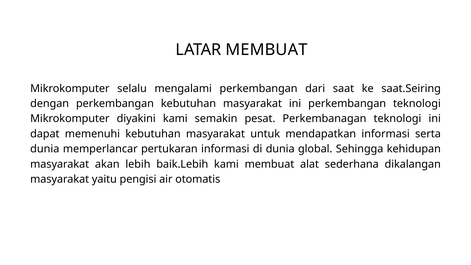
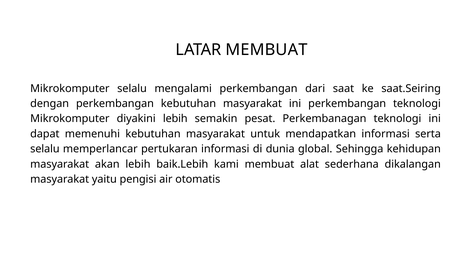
diyakini kami: kami -> lebih (175, 119)
dunia: dunia -> selalu (45, 149)
